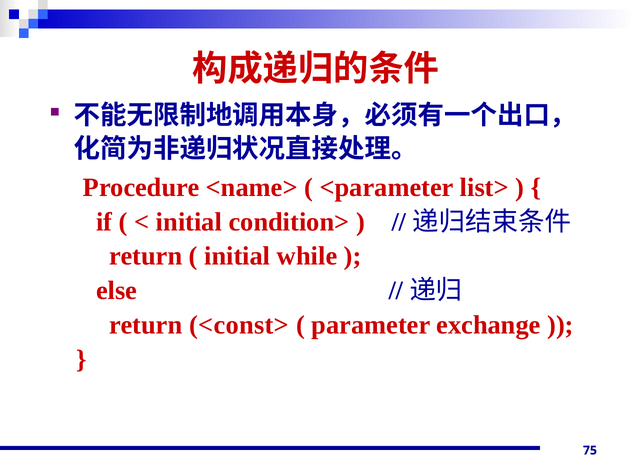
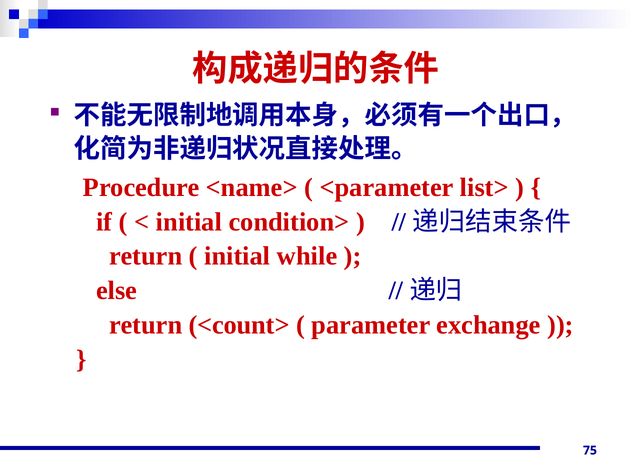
<const>: <const> -> <count> (239, 325)
